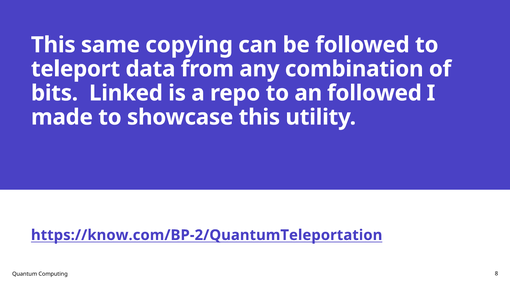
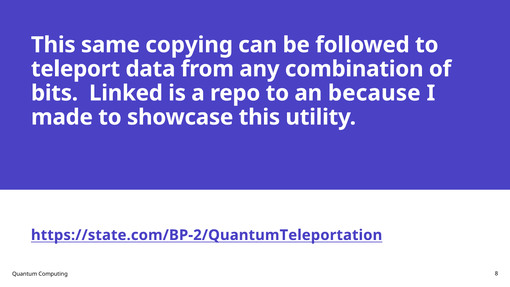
an followed: followed -> because (374, 93)
https://know.com/BP-2/QuantumTeleportation: https://know.com/BP-2/QuantumTeleportation -> https://state.com/BP-2/QuantumTeleportation (207, 235)
